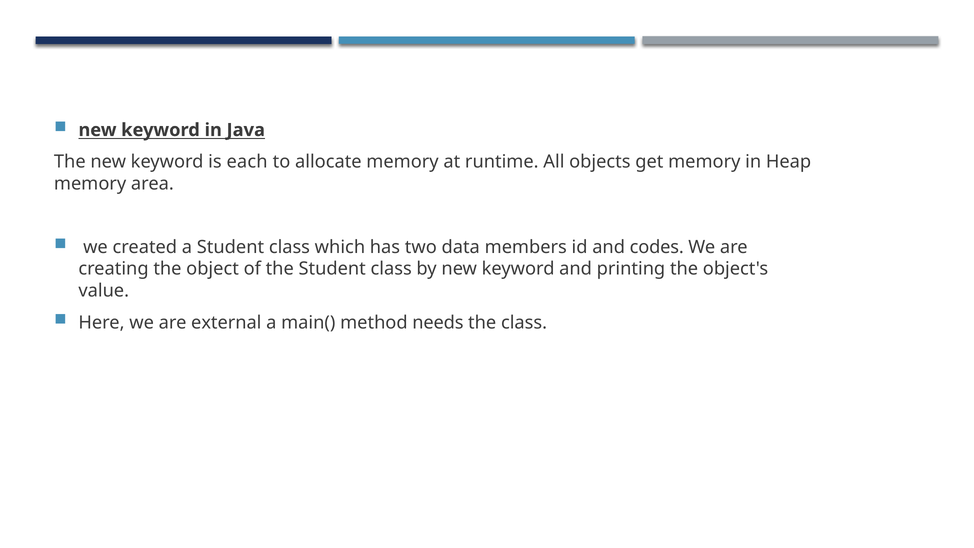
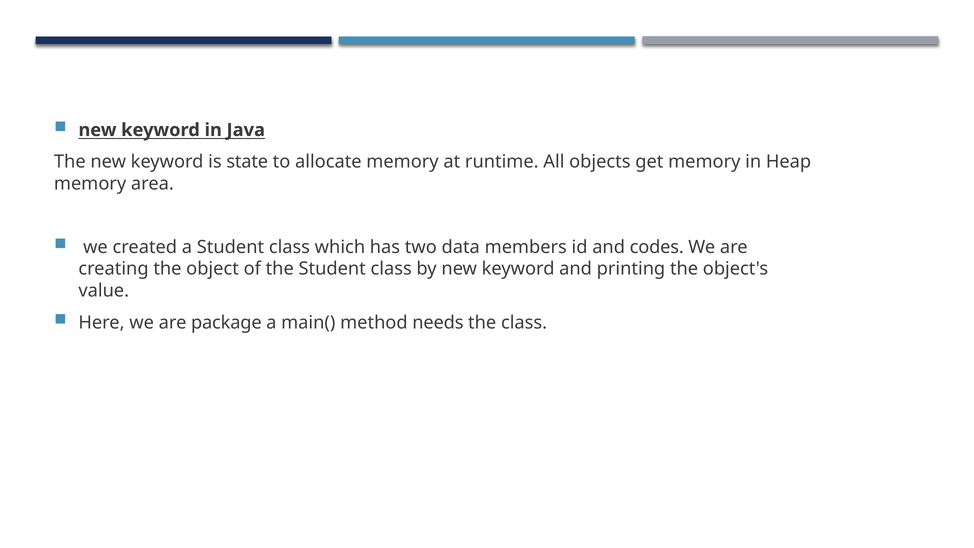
each: each -> state (247, 162)
external: external -> package (226, 322)
